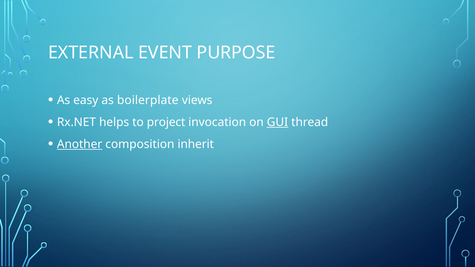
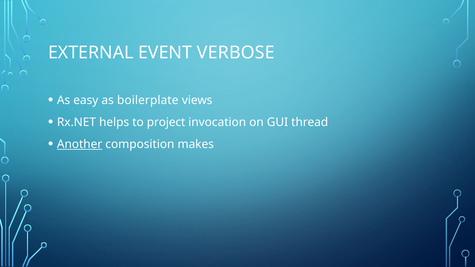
PURPOSE: PURPOSE -> VERBOSE (236, 53)
GUI underline: present -> none (278, 122)
inherit: inherit -> makes (196, 144)
